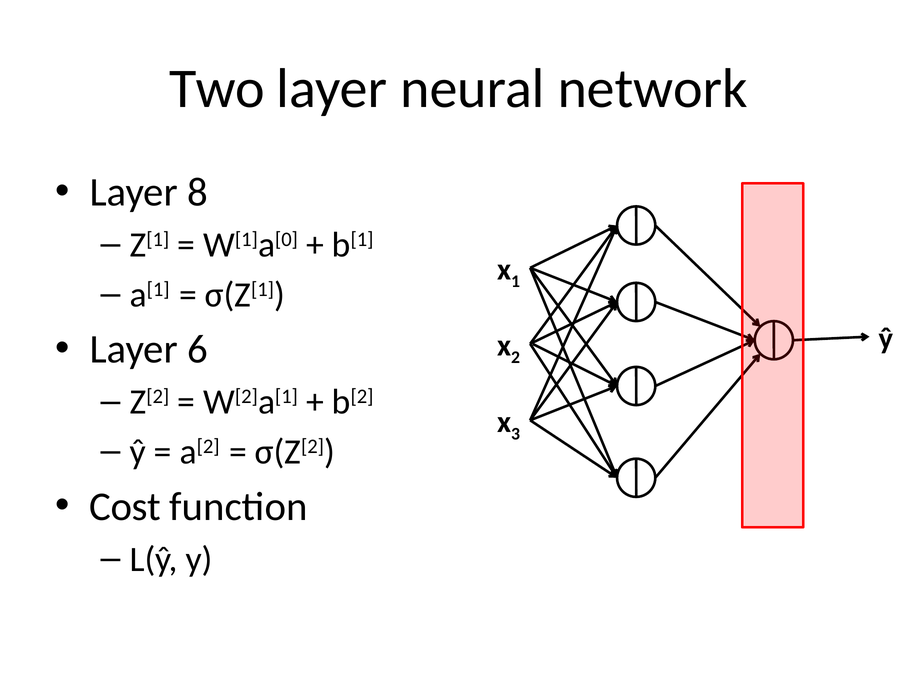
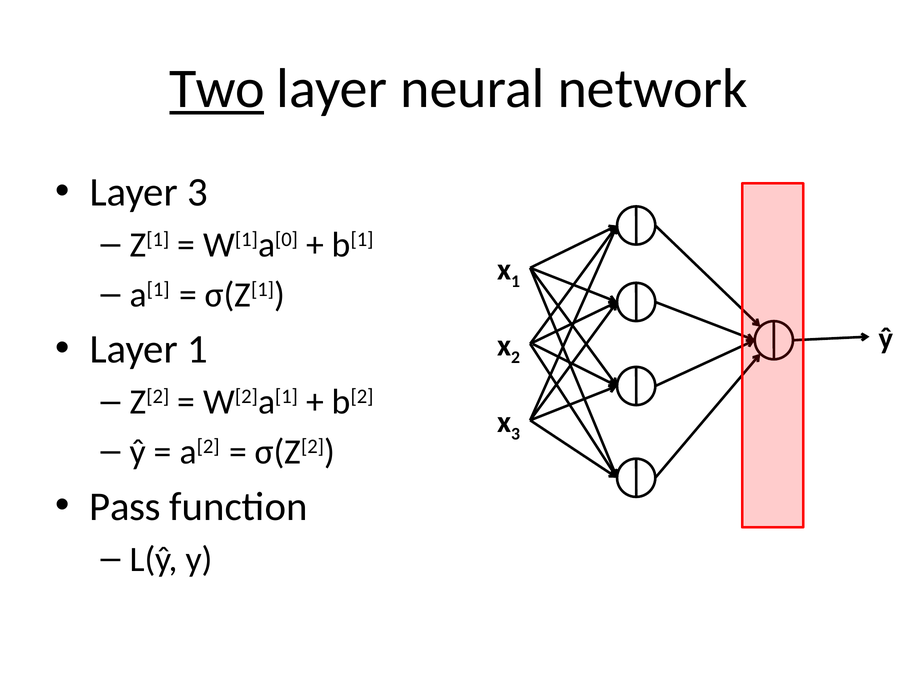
Two underline: none -> present (217, 89)
Layer 8: 8 -> 3 (198, 193)
Layer 6: 6 -> 1 (198, 350)
Cost: Cost -> Pass (125, 507)
